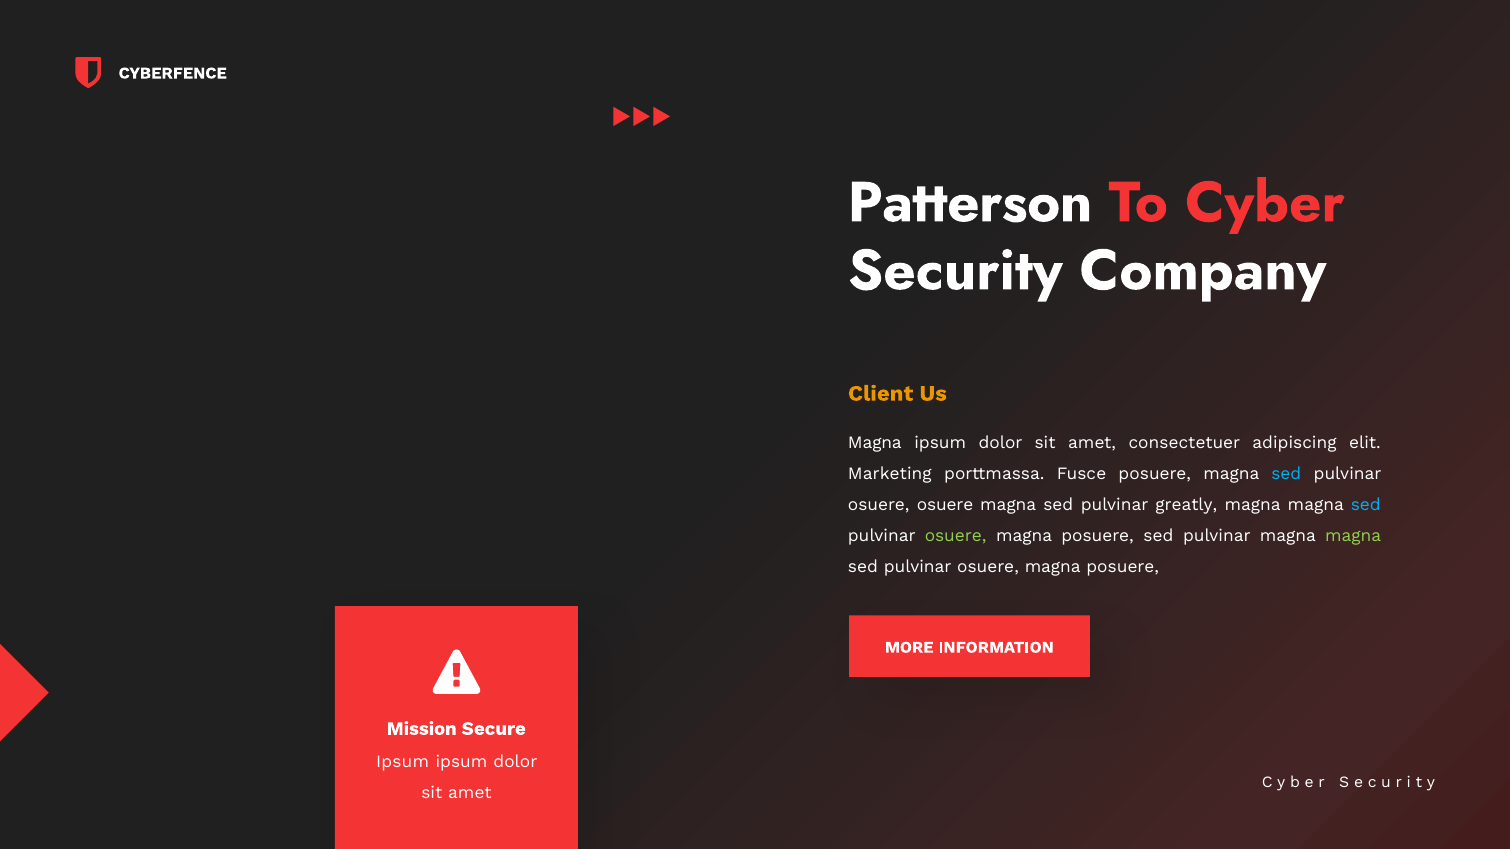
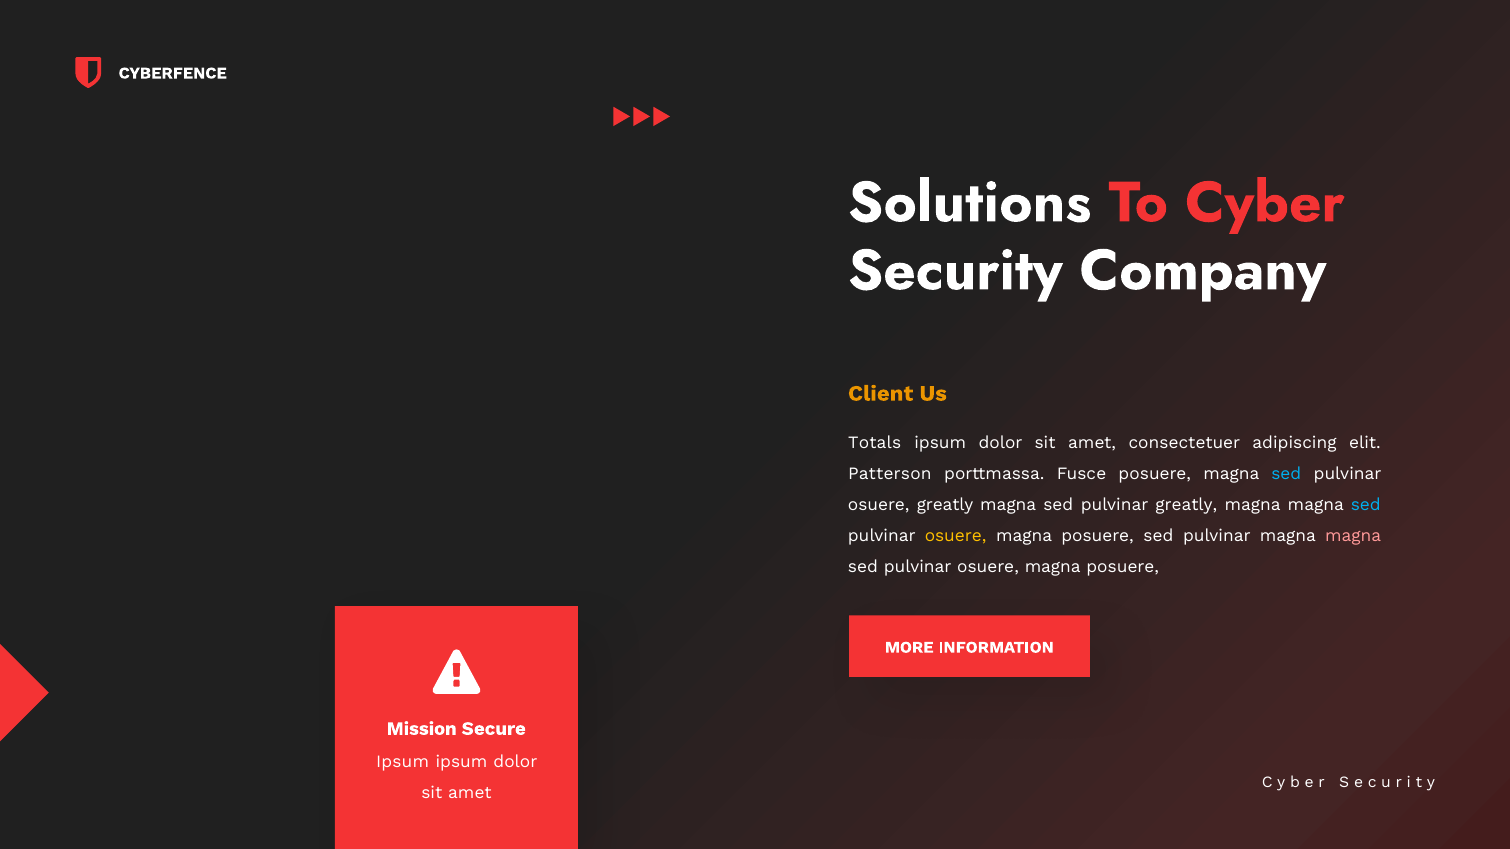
Patterson: Patterson -> Solutions (970, 203)
Magna: Magna -> Totals (875, 443)
Marketing: Marketing -> Patterson (890, 474)
osuere osuere: osuere -> greatly (945, 505)
osuere colour: light green -> yellow (956, 536)
magna colour: light green -> pink (1353, 536)
